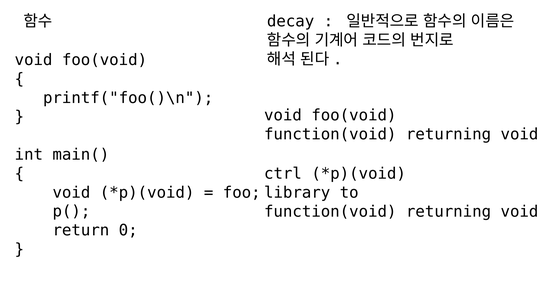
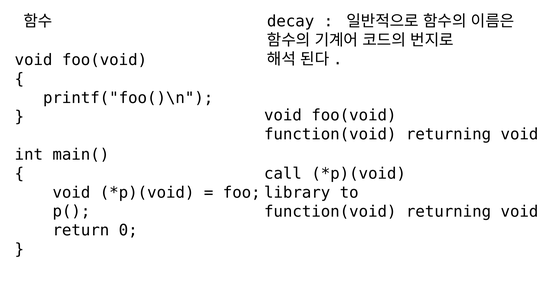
ctrl: ctrl -> call (283, 173)
